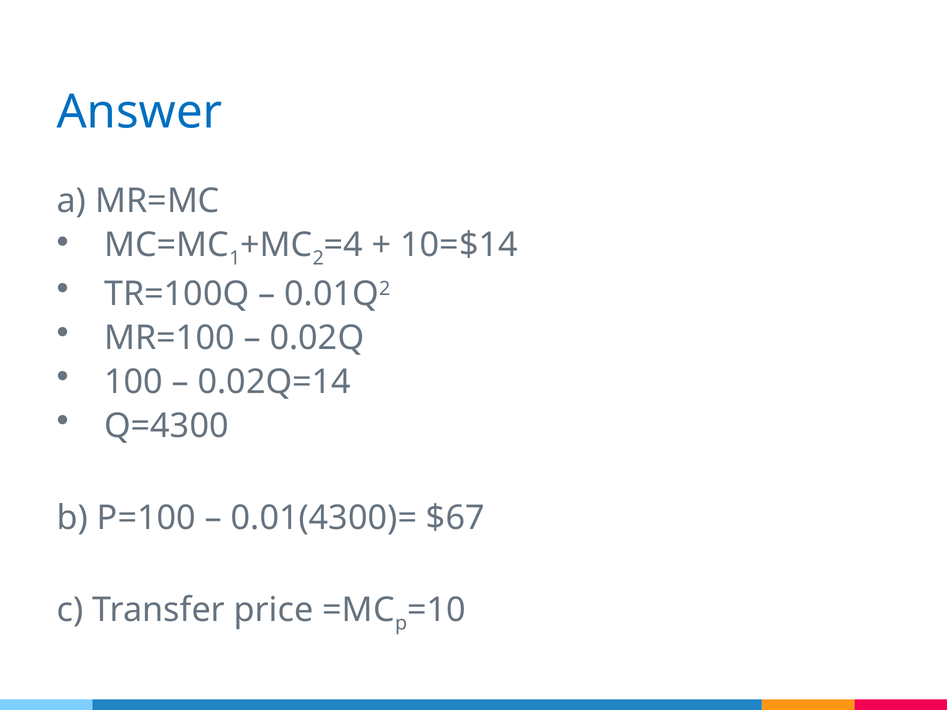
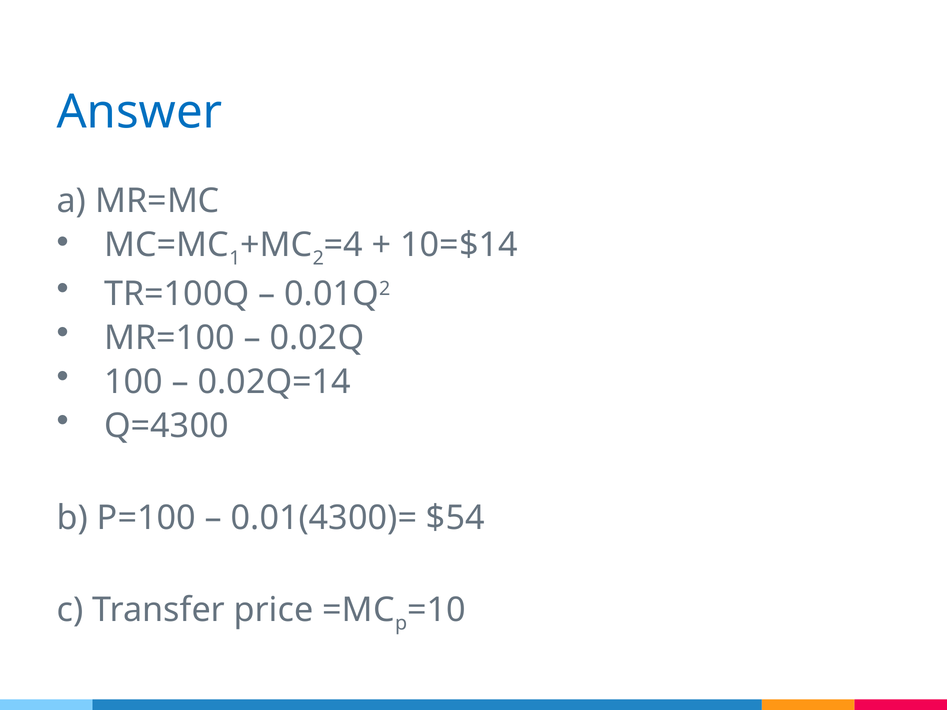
$67: $67 -> $54 (455, 518)
